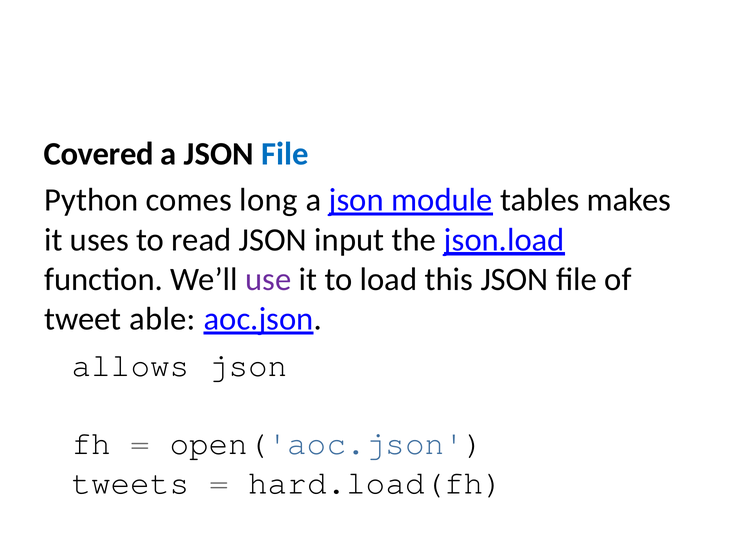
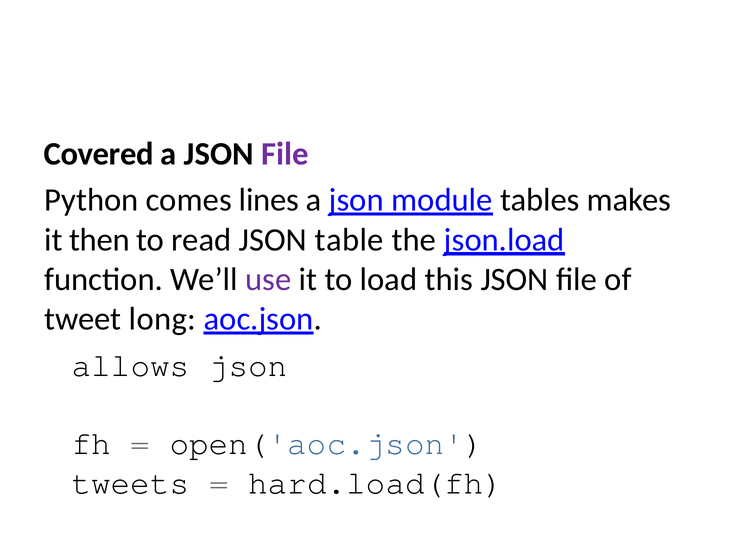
File colour: blue -> purple (285, 154)
long: long -> lines (269, 200)
uses: uses -> then (100, 240)
input: input -> table (349, 240)
able: able -> long (162, 319)
